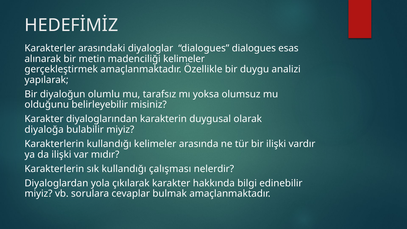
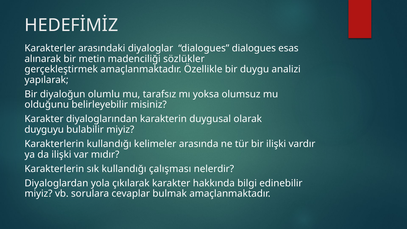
madenciliği kelimeler: kelimeler -> sözlükler (184, 59)
diyaloğa: diyaloğa -> duyguyu (44, 130)
